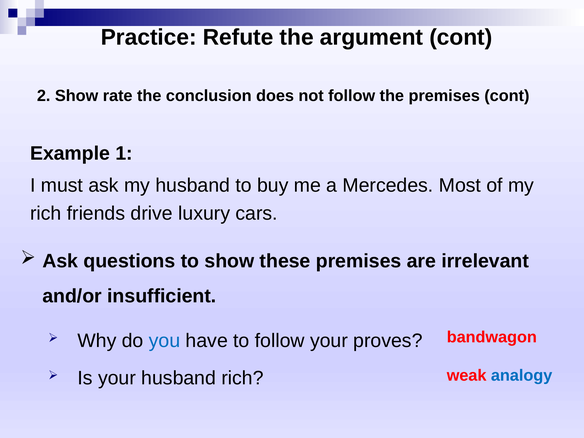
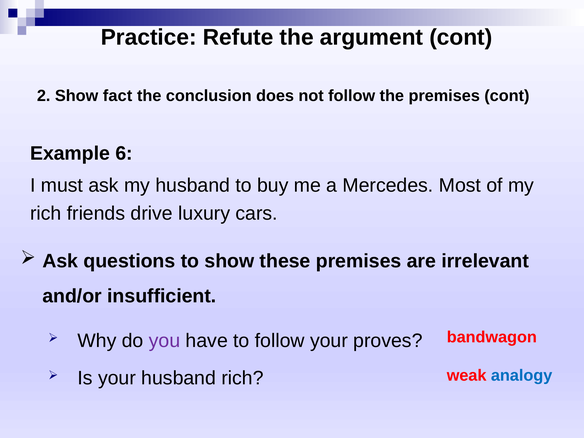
rate: rate -> fact (118, 96)
1: 1 -> 6 (124, 153)
you colour: blue -> purple (165, 341)
